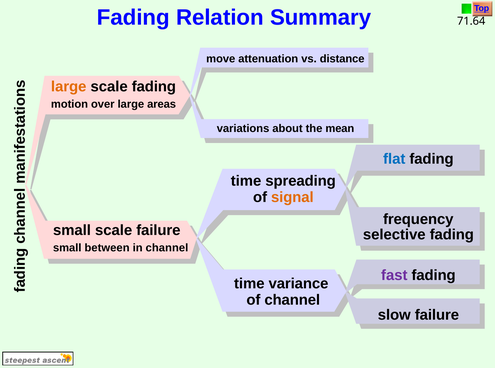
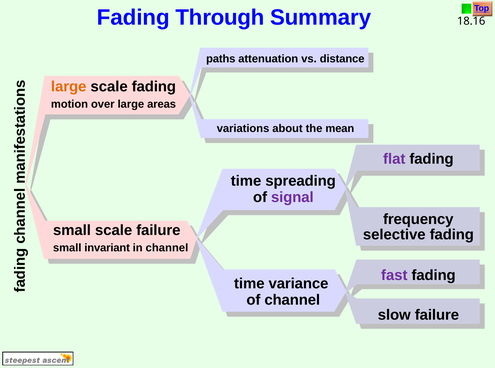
Relation: Relation -> Through (220, 17)
71.64: 71.64 -> 18.16 (471, 21)
move: move -> paths (221, 59)
flat colour: blue -> purple (394, 159)
signal colour: orange -> purple (292, 197)
between: between -> invariant (107, 248)
